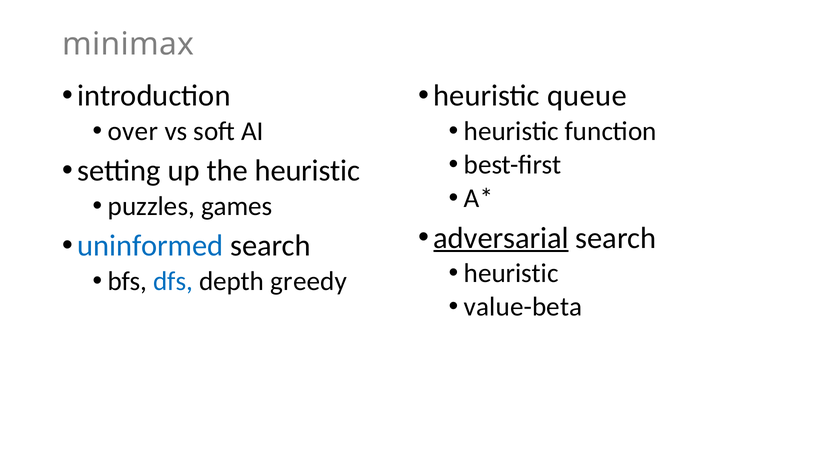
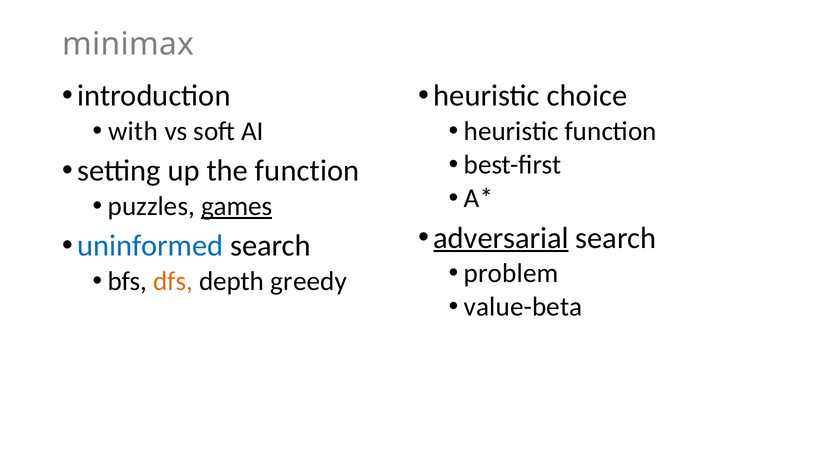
queue: queue -> choice (587, 96)
over: over -> with (133, 131)
the heuristic: heuristic -> function (307, 171)
games underline: none -> present (237, 206)
heuristic: heuristic -> problem (511, 273)
dfs colour: blue -> orange (173, 281)
